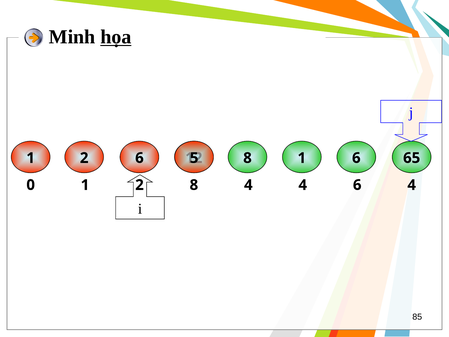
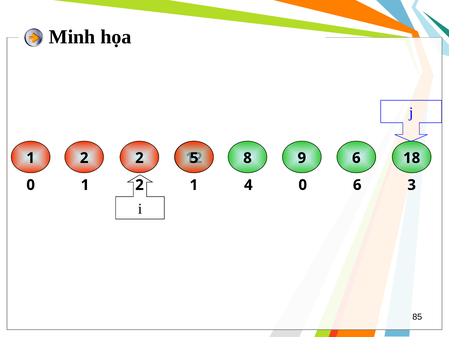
họa underline: present -> none (116, 37)
2 6: 6 -> 2 (139, 158)
8 1: 1 -> 9 (302, 158)
65: 65 -> 18 (412, 158)
2 8: 8 -> 1 (194, 185)
4 4: 4 -> 0 (303, 185)
6 4: 4 -> 3 (412, 185)
